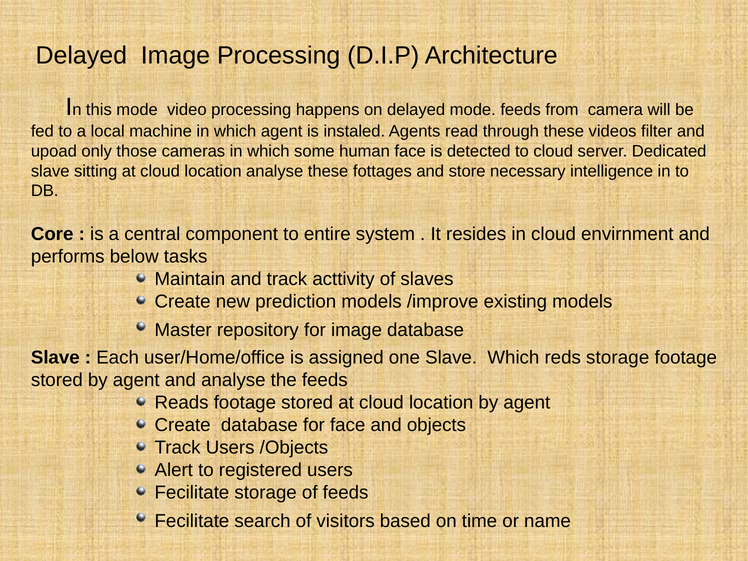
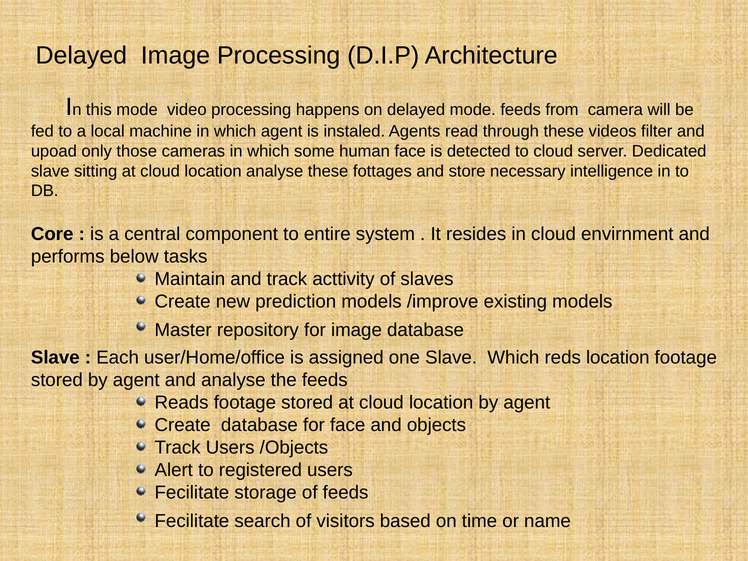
reds storage: storage -> location (618, 358)
